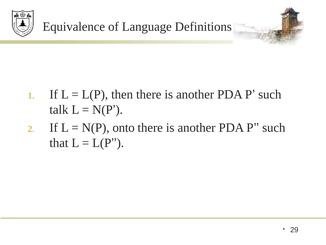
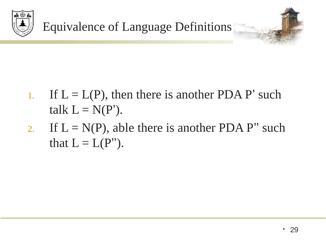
onto: onto -> able (123, 127)
